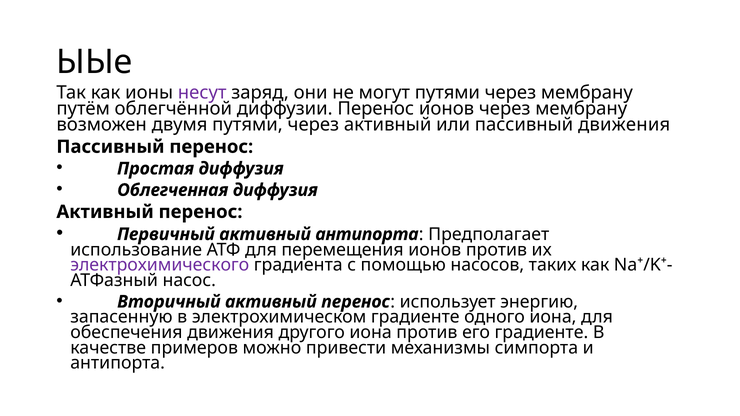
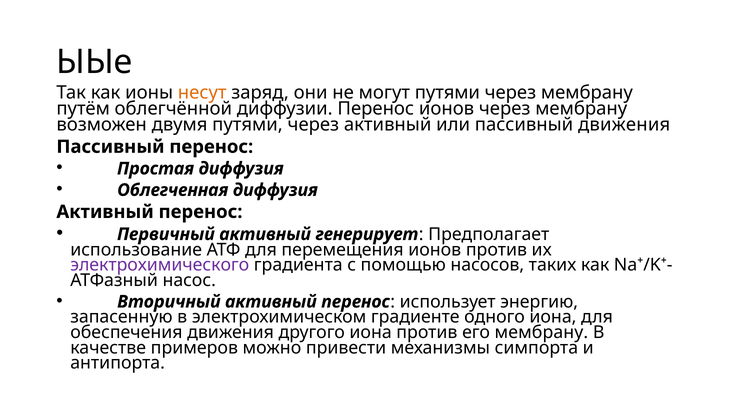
несут colour: purple -> orange (202, 93)
активный антипорта: антипорта -> генерирует (367, 234)
его градиенте: градиенте -> мембрану (541, 333)
